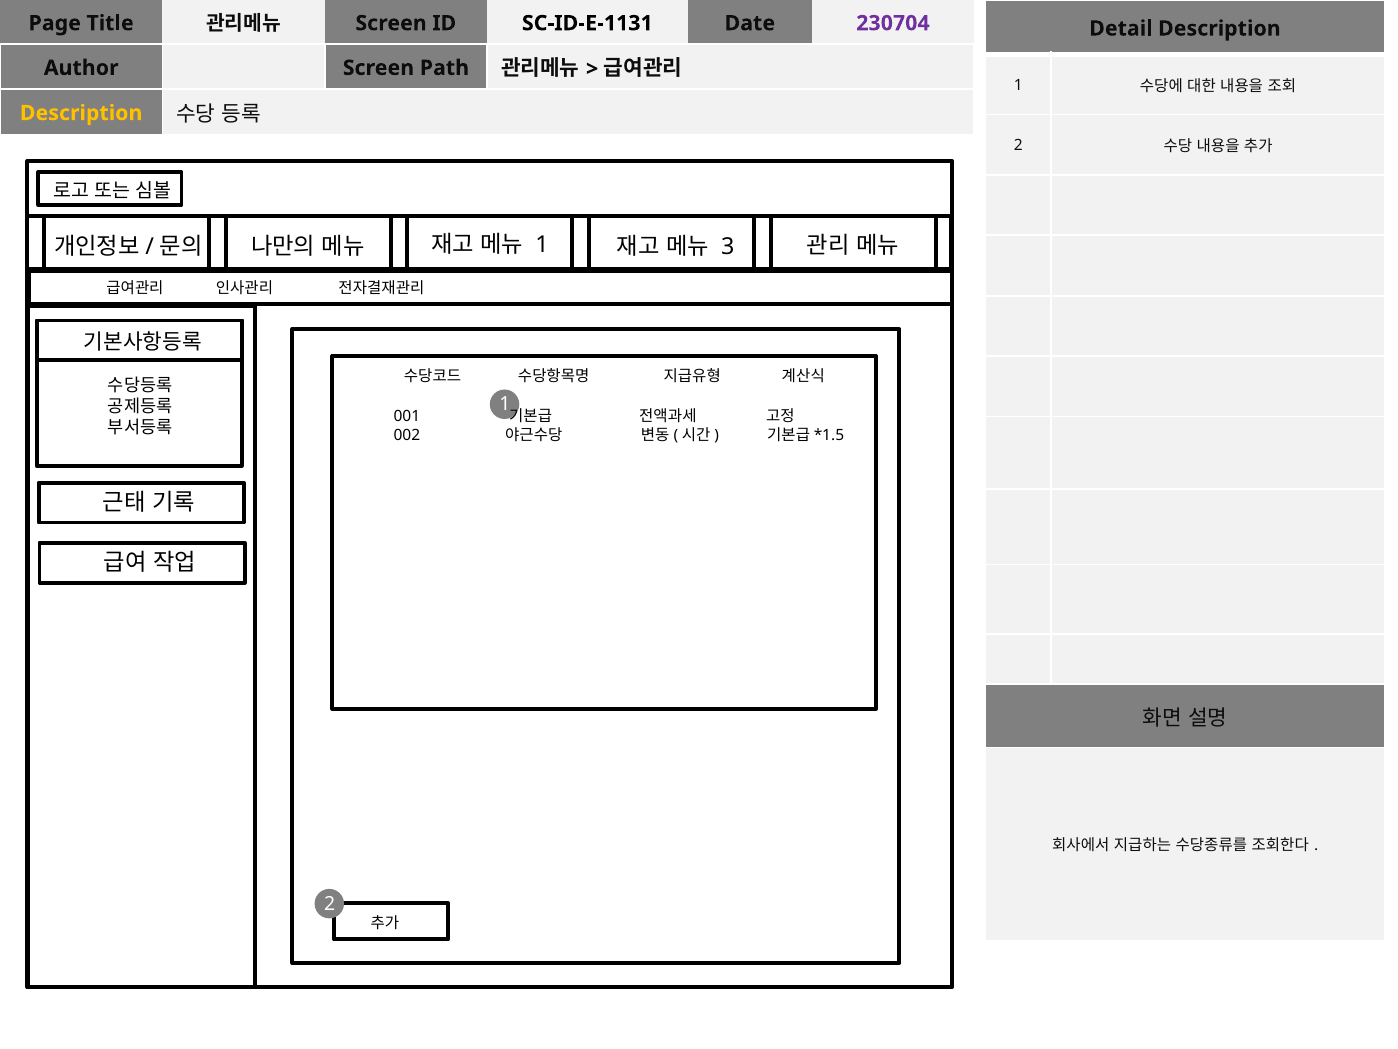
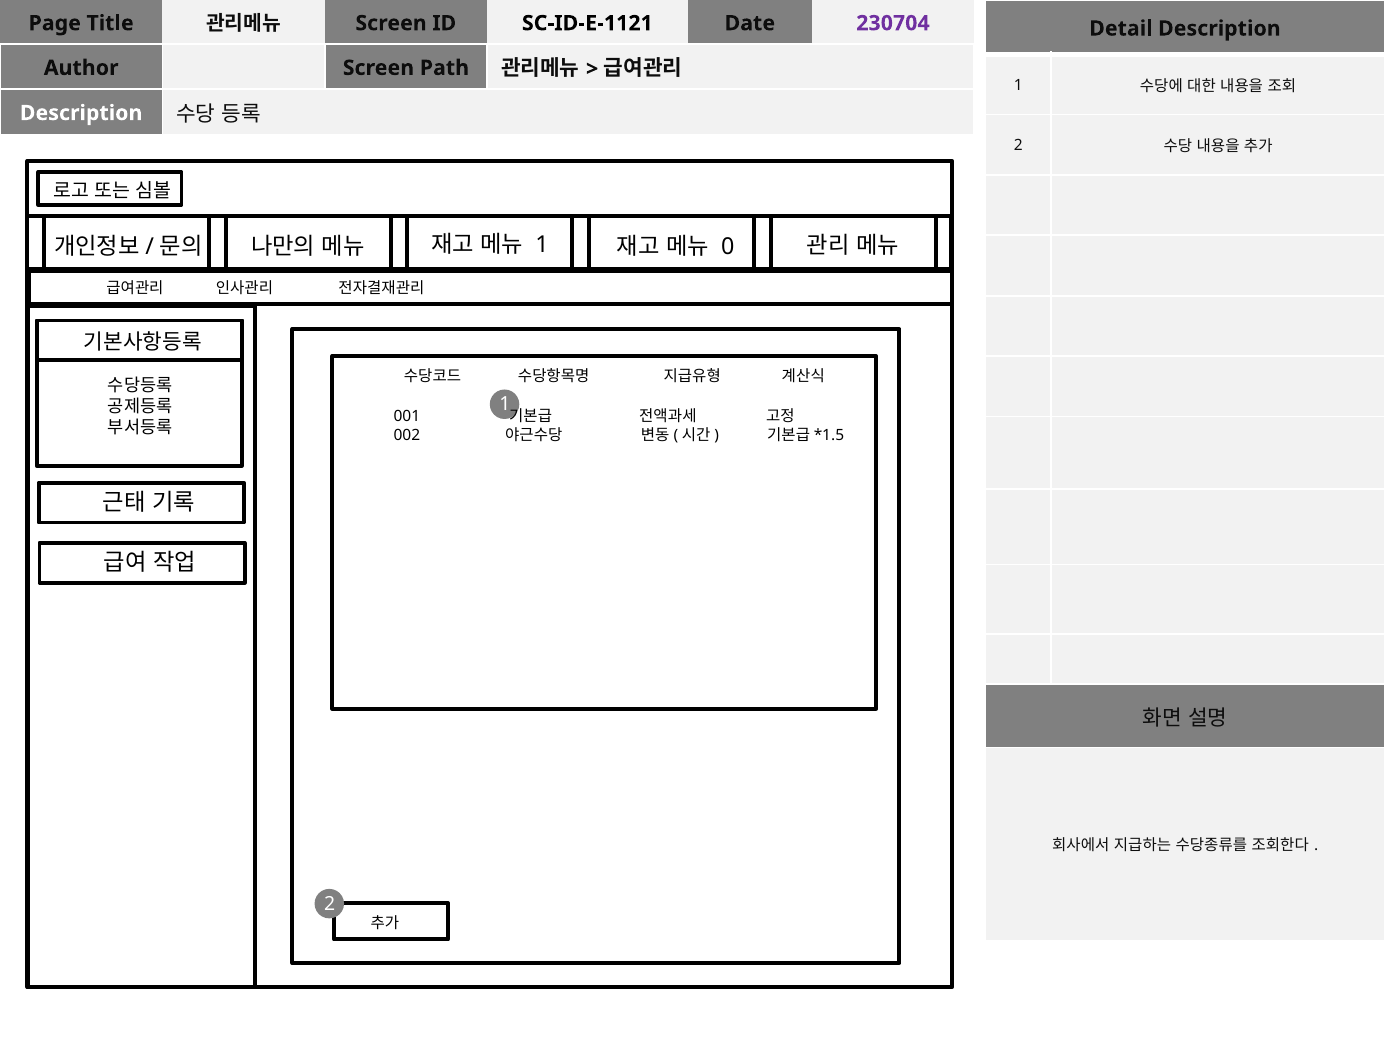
SC-ID-E-1131: SC-ID-E-1131 -> SC-ID-E-1121 (587, 23)
Description colour: yellow -> white (81, 113)
3: 3 -> 0 (728, 247)
